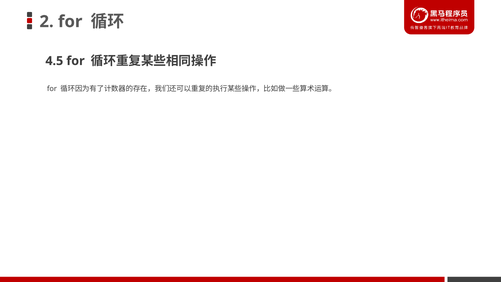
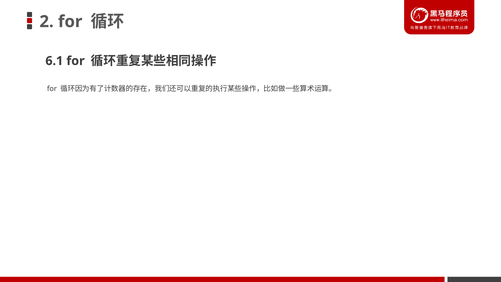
4.5: 4.5 -> 6.1 (54, 61)
